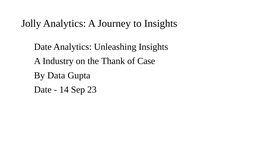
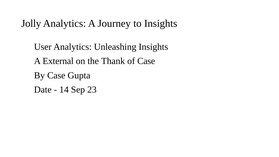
Date: Date -> User (43, 47)
Industry: Industry -> External (58, 61)
By Data: Data -> Case (56, 75)
